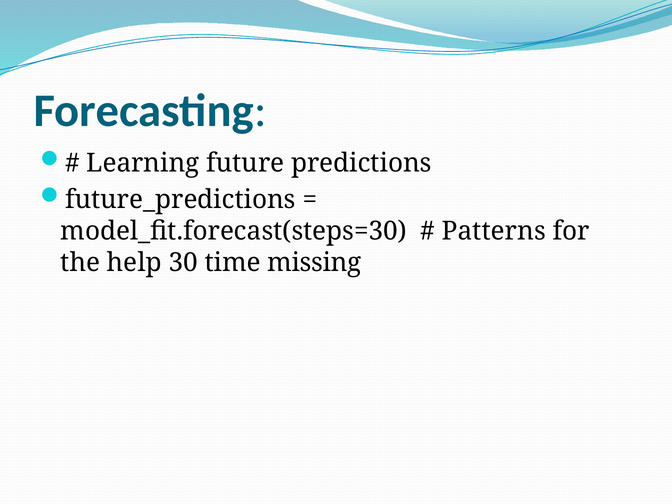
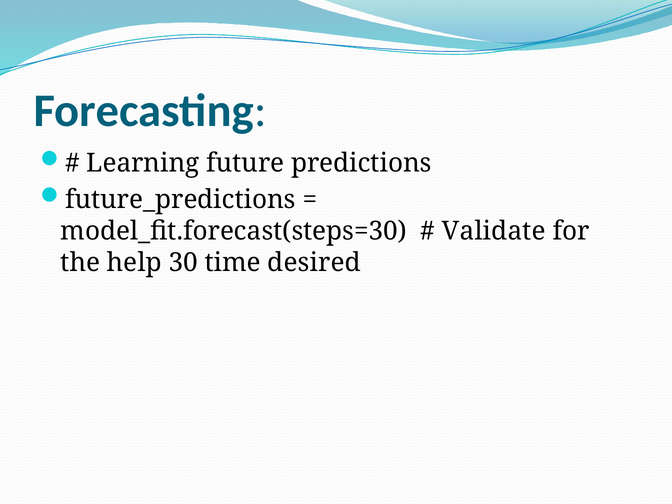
Patterns: Patterns -> Validate (494, 231)
missing: missing -> desired (314, 262)
